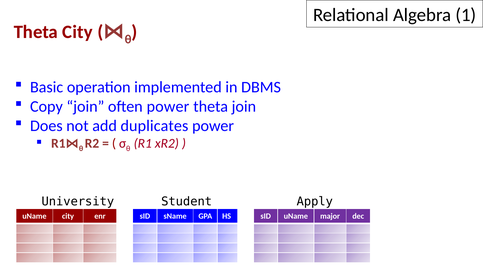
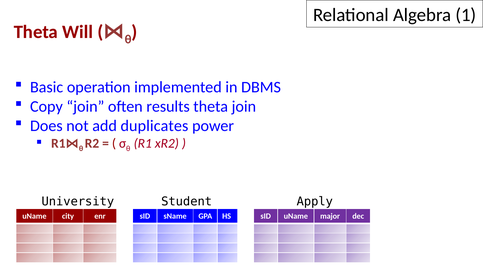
Theta City: City -> Will (78, 32)
often power: power -> results (168, 107)
